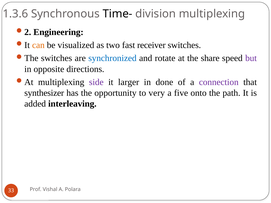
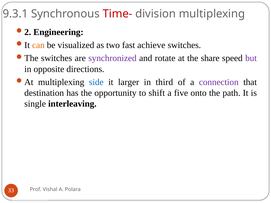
1.3.6: 1.3.6 -> 9.3.1 (15, 14)
Time- colour: black -> red (118, 14)
receiver: receiver -> achieve (151, 45)
synchronized colour: blue -> purple (112, 58)
side colour: purple -> blue (96, 82)
done: done -> third (164, 82)
synthesizer: synthesizer -> destination (44, 93)
very: very -> shift (157, 93)
added: added -> single (35, 104)
